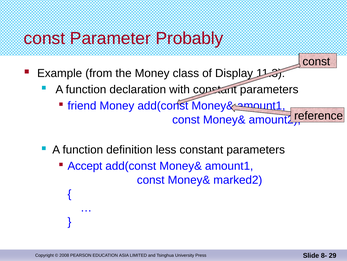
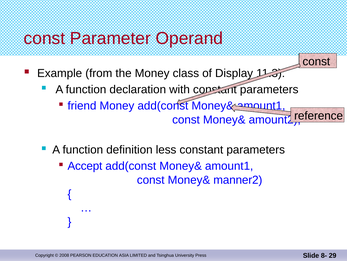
Probably: Probably -> Operand (189, 38)
marked2: marked2 -> manner2 (238, 180)
